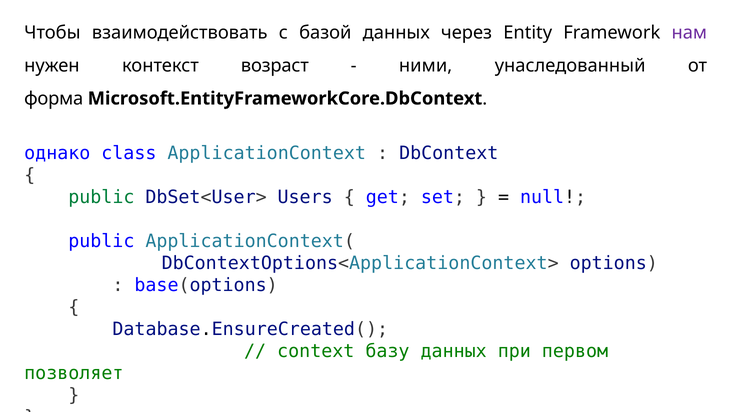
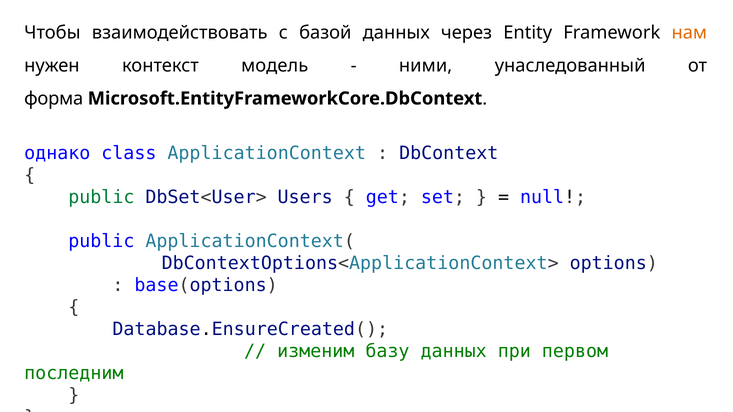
нам colour: purple -> orange (689, 33)
возраст: возраст -> модель (275, 66)
context: context -> изменим (316, 351)
позволяет: позволяет -> последним (74, 373)
